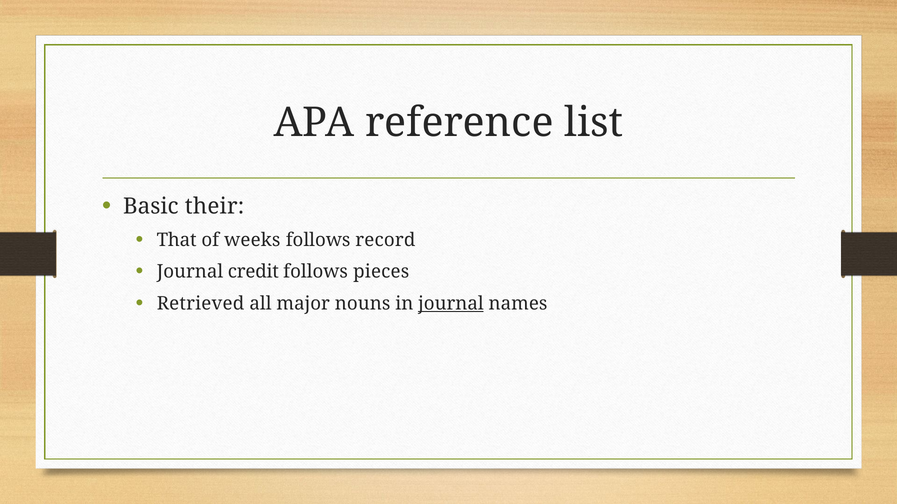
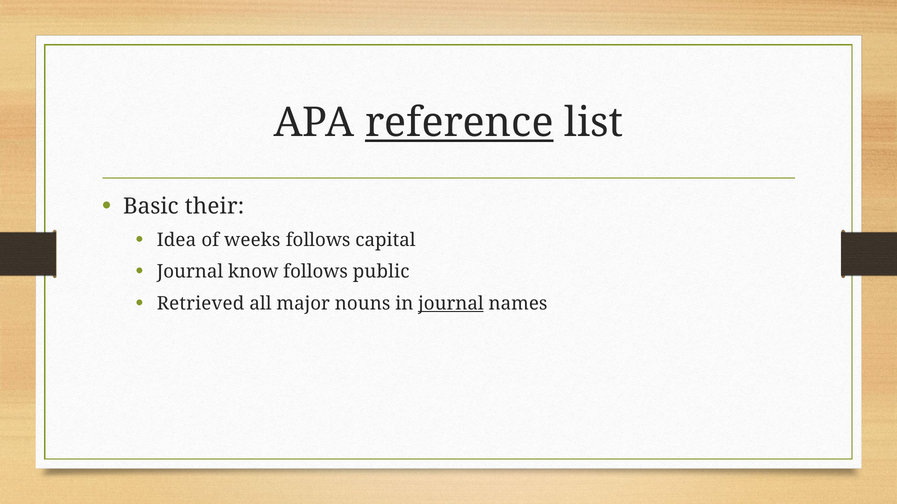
reference underline: none -> present (459, 123)
That: That -> Idea (176, 240)
record: record -> capital (385, 240)
credit: credit -> know (253, 272)
pieces: pieces -> public (381, 272)
